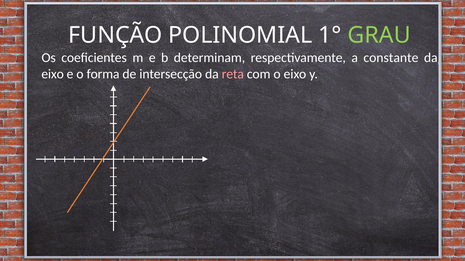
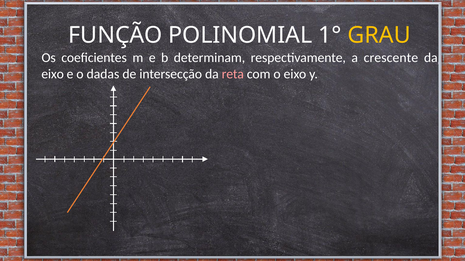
GRAU colour: light green -> yellow (379, 35)
constante: constante -> crescente (391, 58)
forma: forma -> dadas (103, 74)
